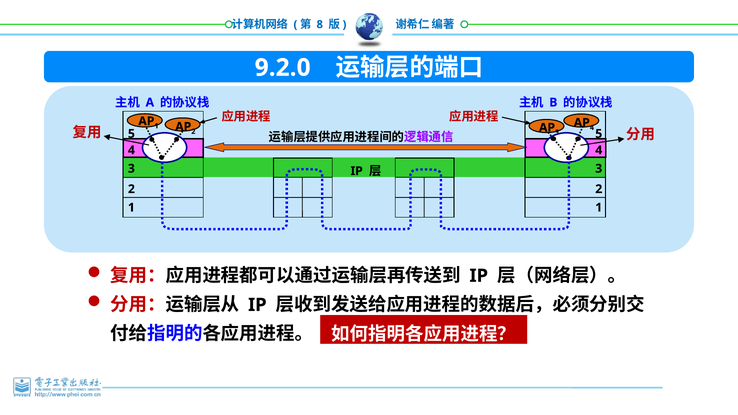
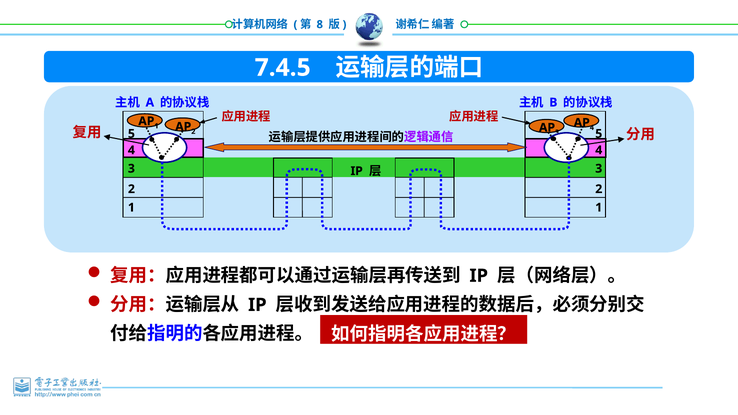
9.2.0: 9.2.0 -> 7.4.5 (283, 68)
